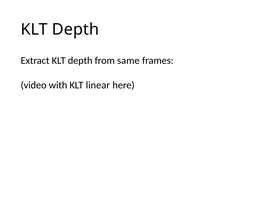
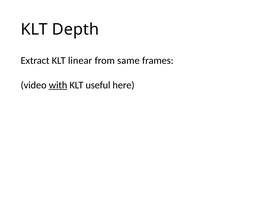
Extract KLT depth: depth -> linear (80, 61)
with underline: none -> present (58, 85)
linear: linear -> useful (98, 85)
